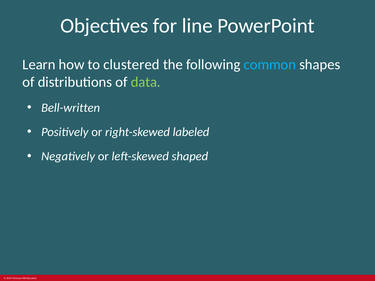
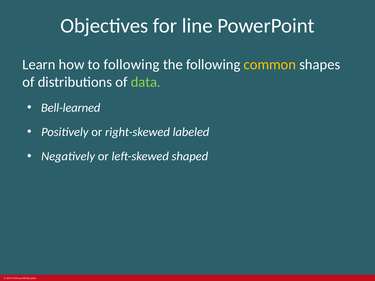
to clustered: clustered -> following (131, 65)
common colour: light blue -> yellow (270, 65)
Bell-written: Bell-written -> Bell-learned (71, 108)
